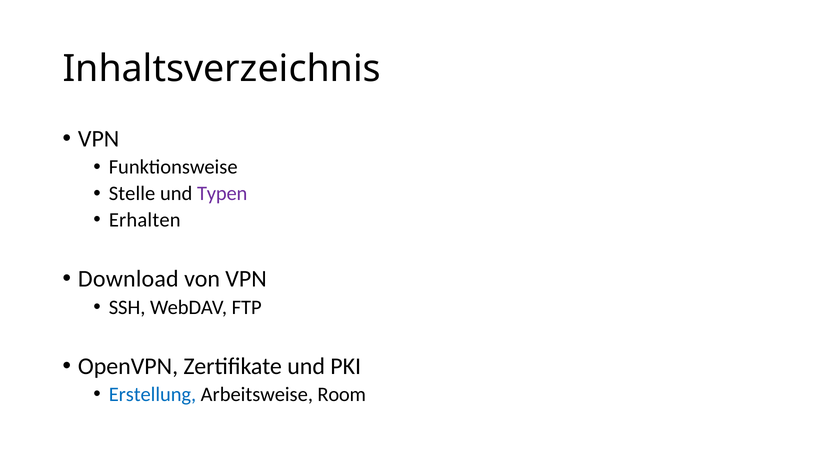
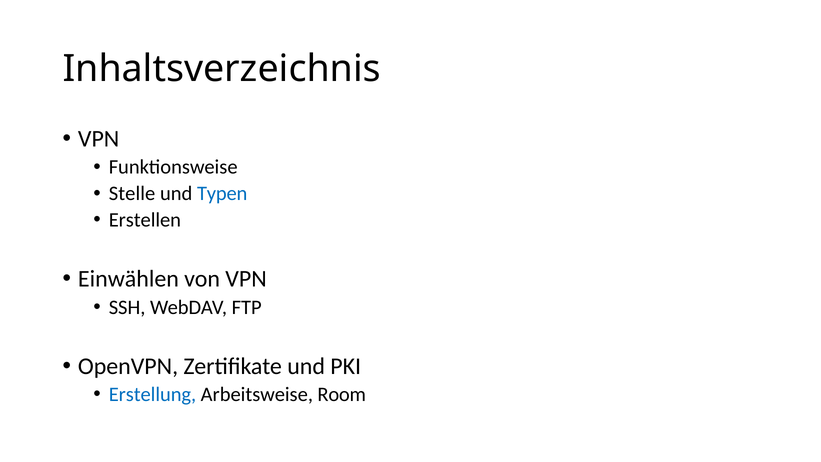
Typen colour: purple -> blue (222, 193)
Erhalten: Erhalten -> Erstellen (145, 220)
Download: Download -> Einwählen (128, 279)
